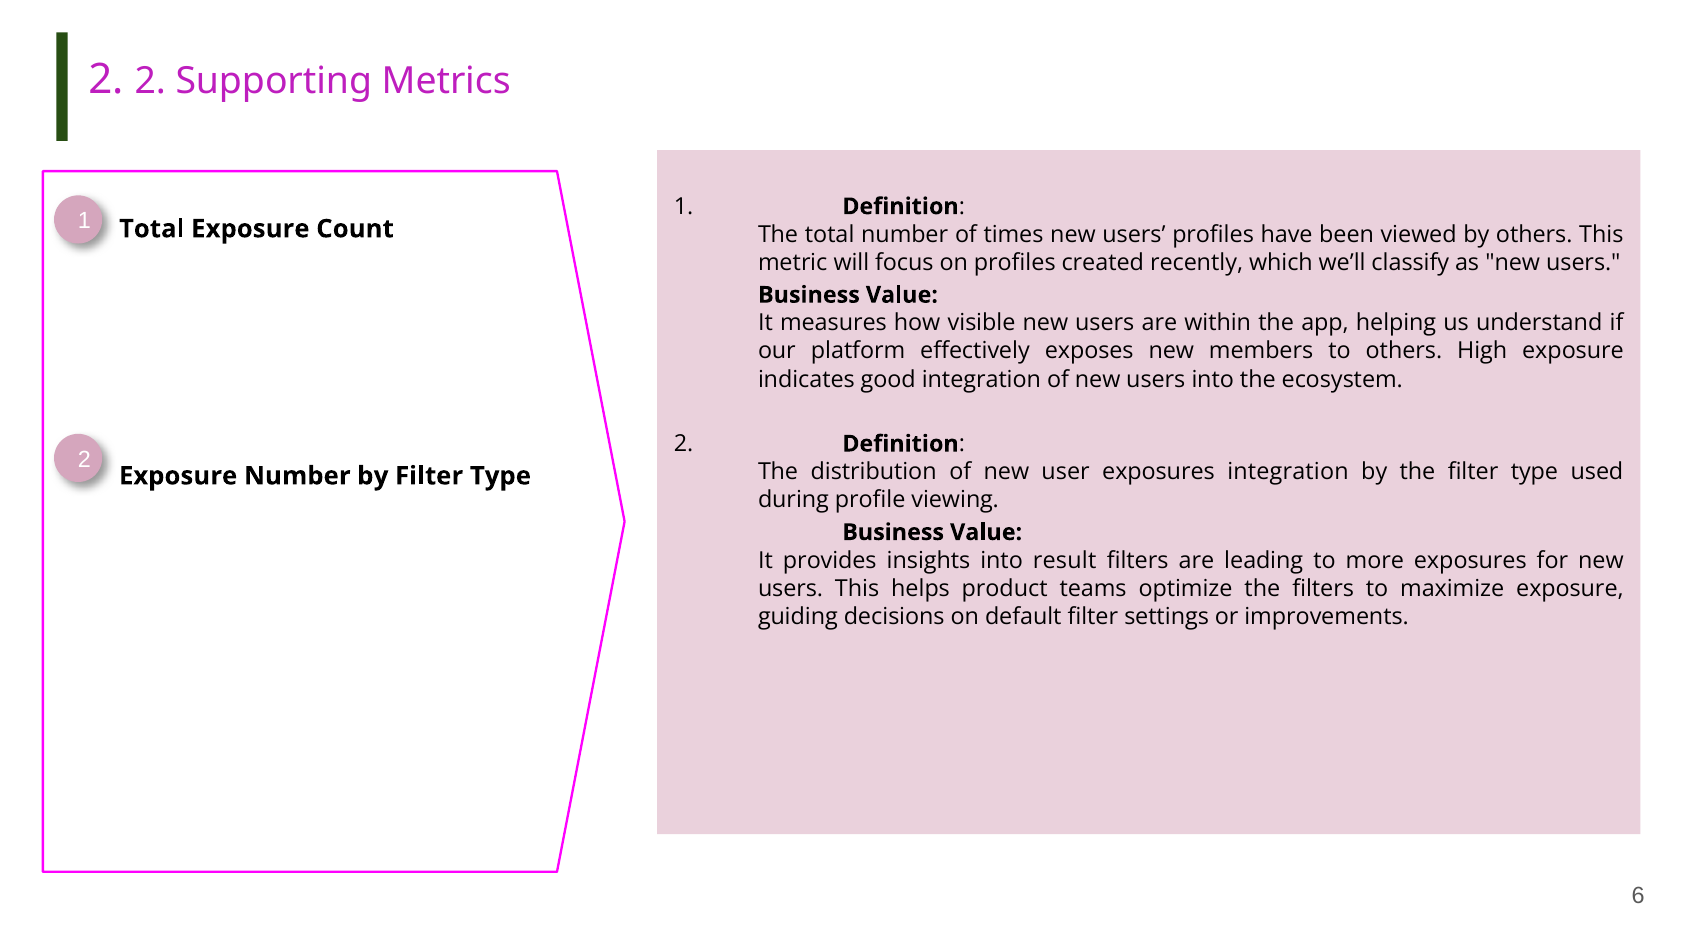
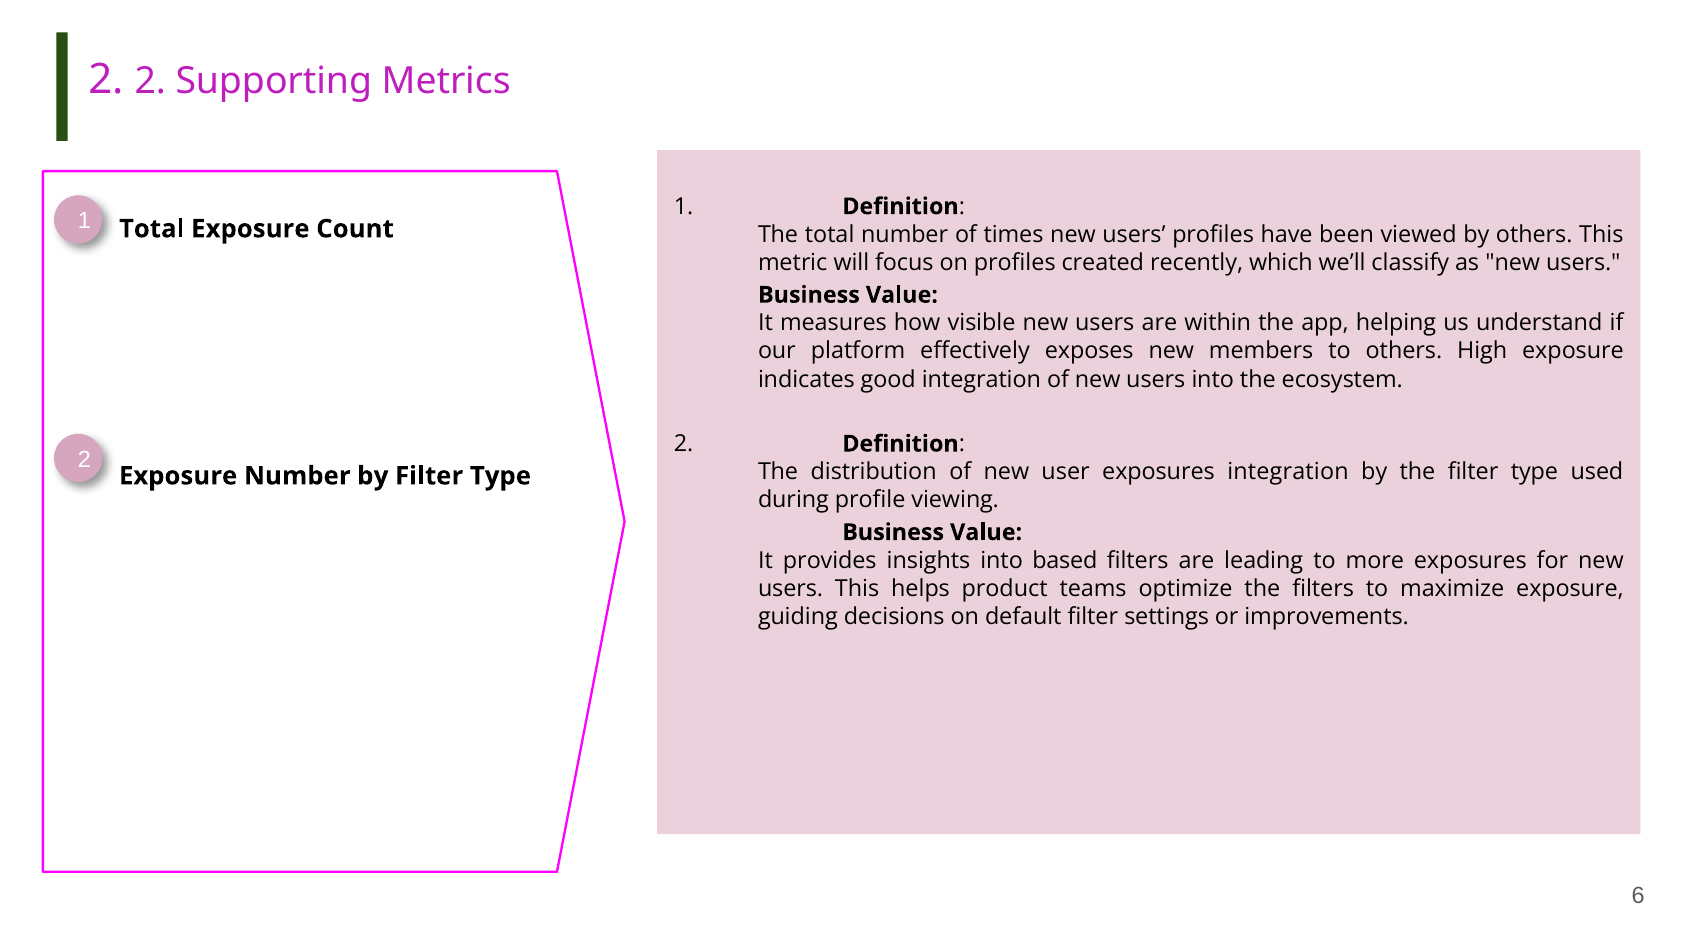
result: result -> based (1065, 561)
